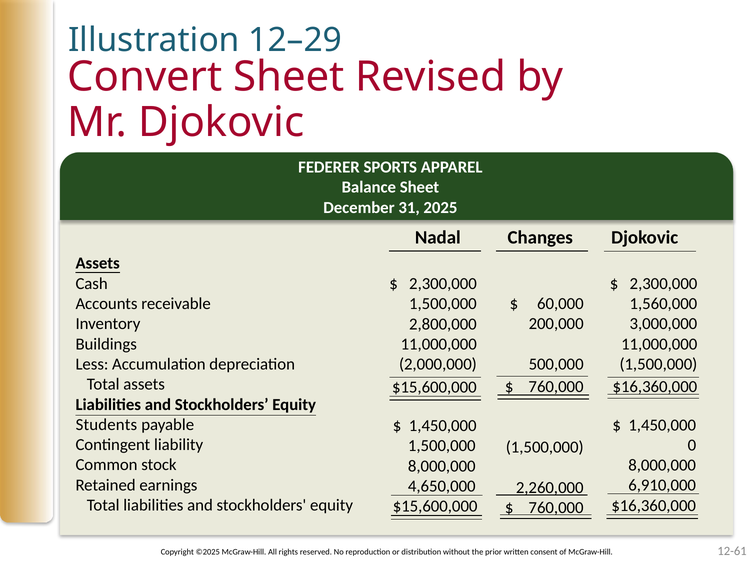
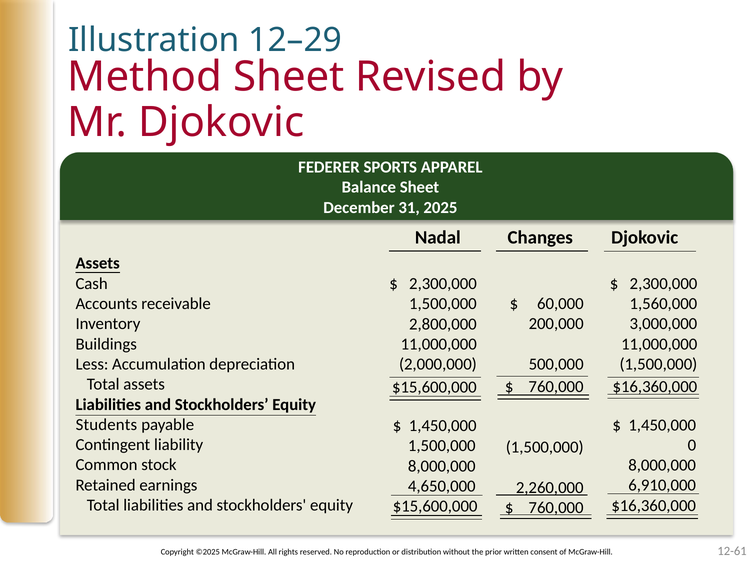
Convert: Convert -> Method (145, 77)
